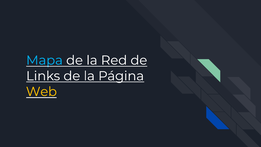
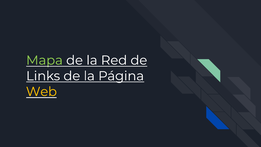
Mapa colour: light blue -> light green (44, 60)
